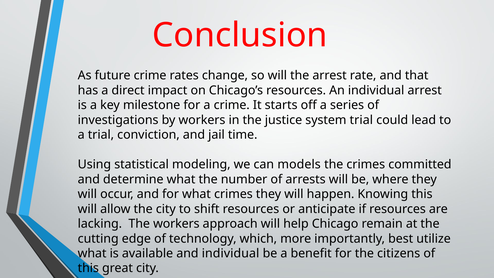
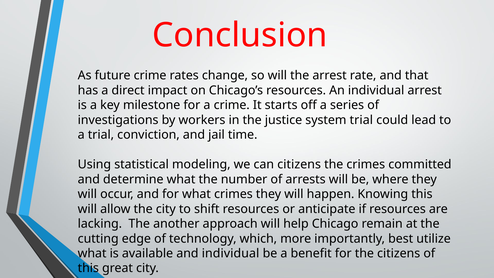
can models: models -> citizens (299, 164)
The workers: workers -> another (176, 224)
